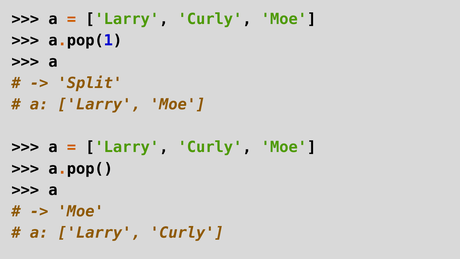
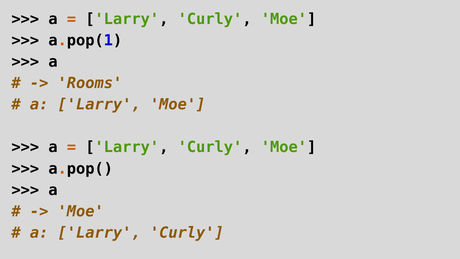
Split: Split -> Rooms (90, 83)
